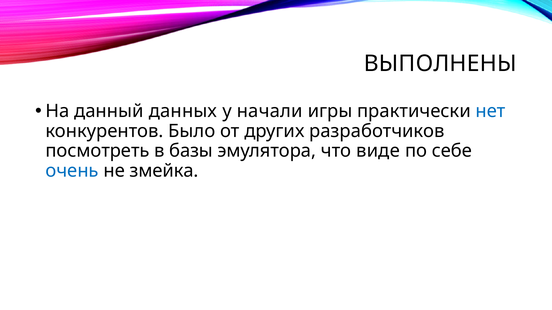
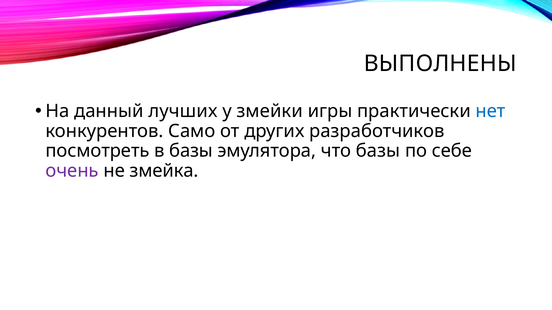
данных: данных -> лучших (183, 111)
начали: начали -> змейки (270, 111)
Было: Было -> Само (192, 131)
что виде: виде -> базы (378, 151)
очень colour: blue -> purple (72, 171)
